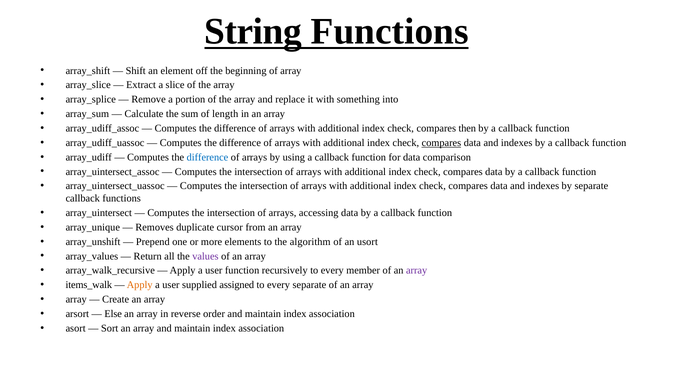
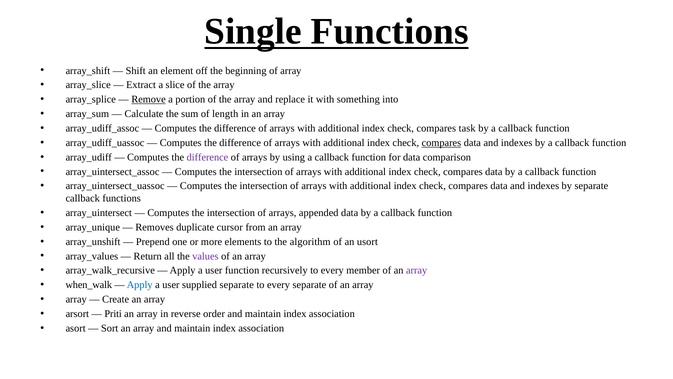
String: String -> Single (253, 31)
Remove underline: none -> present (149, 99)
then: then -> task (467, 128)
difference colour: blue -> purple (207, 157)
accessing: accessing -> appended (319, 213)
items_walk: items_walk -> when_walk (89, 285)
Apply colour: orange -> blue (140, 285)
supplied assigned: assigned -> separate (237, 285)
Else: Else -> Priti (113, 314)
